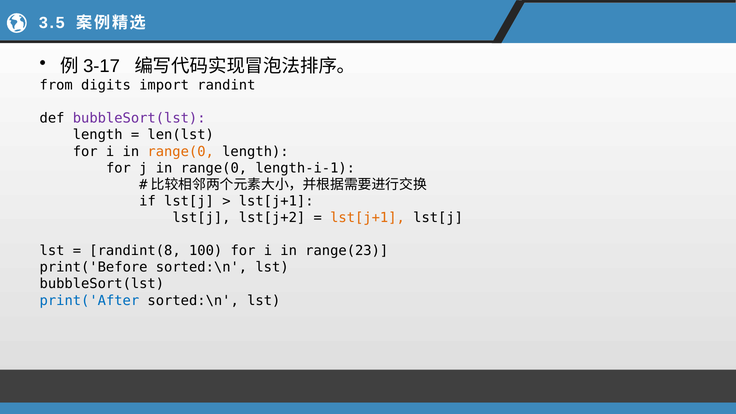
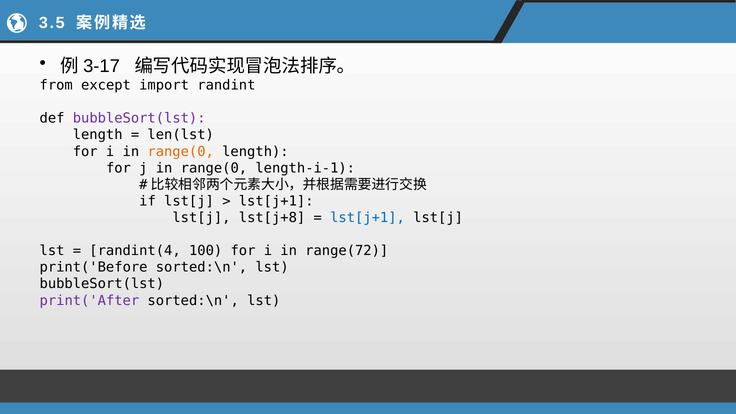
digits: digits -> except (106, 85)
lst[j+2: lst[j+2 -> lst[j+8 (272, 218)
lst[j+1 colour: orange -> blue (368, 218)
randint(8: randint(8 -> randint(4 (135, 251)
range(23: range(23 -> range(72 (347, 251)
print('After colour: blue -> purple (89, 300)
